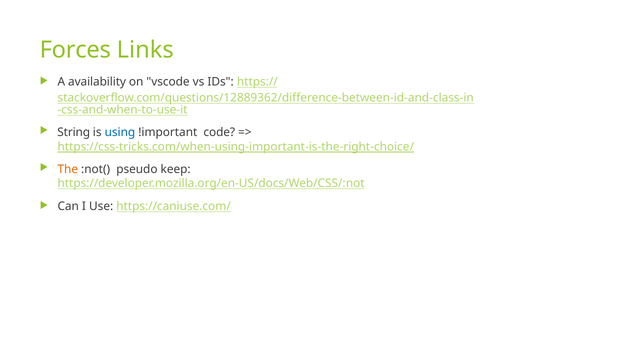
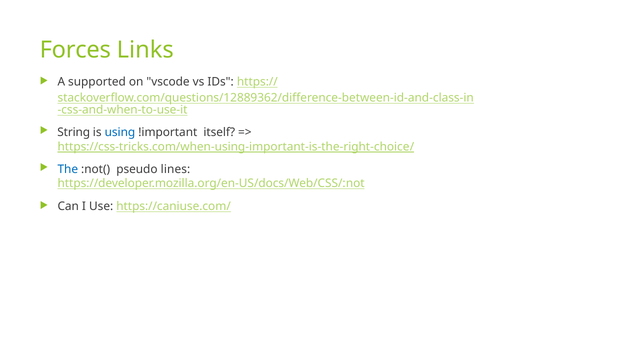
availability: availability -> supported (97, 82)
code: code -> itself (219, 132)
The colour: orange -> blue (68, 169)
keep: keep -> lines (176, 169)
